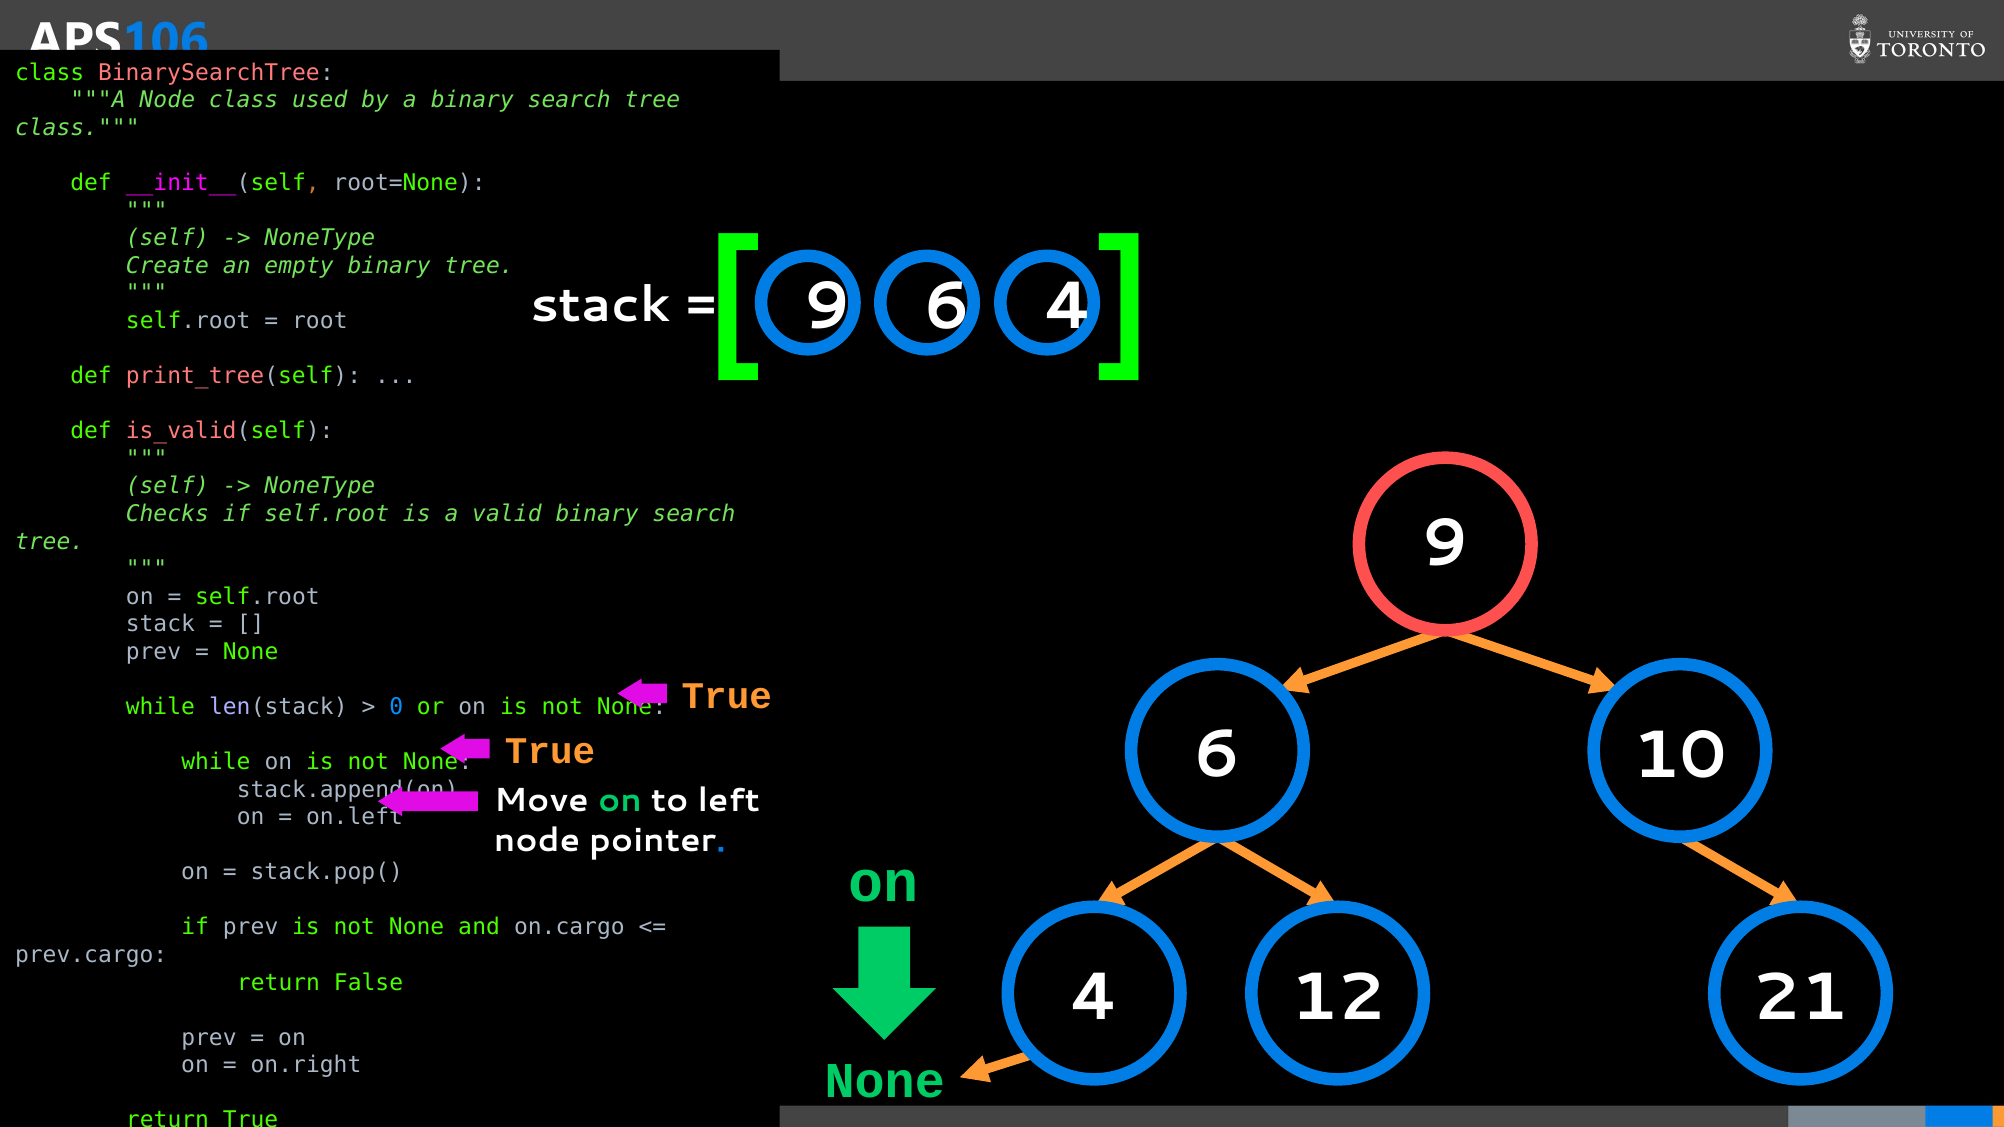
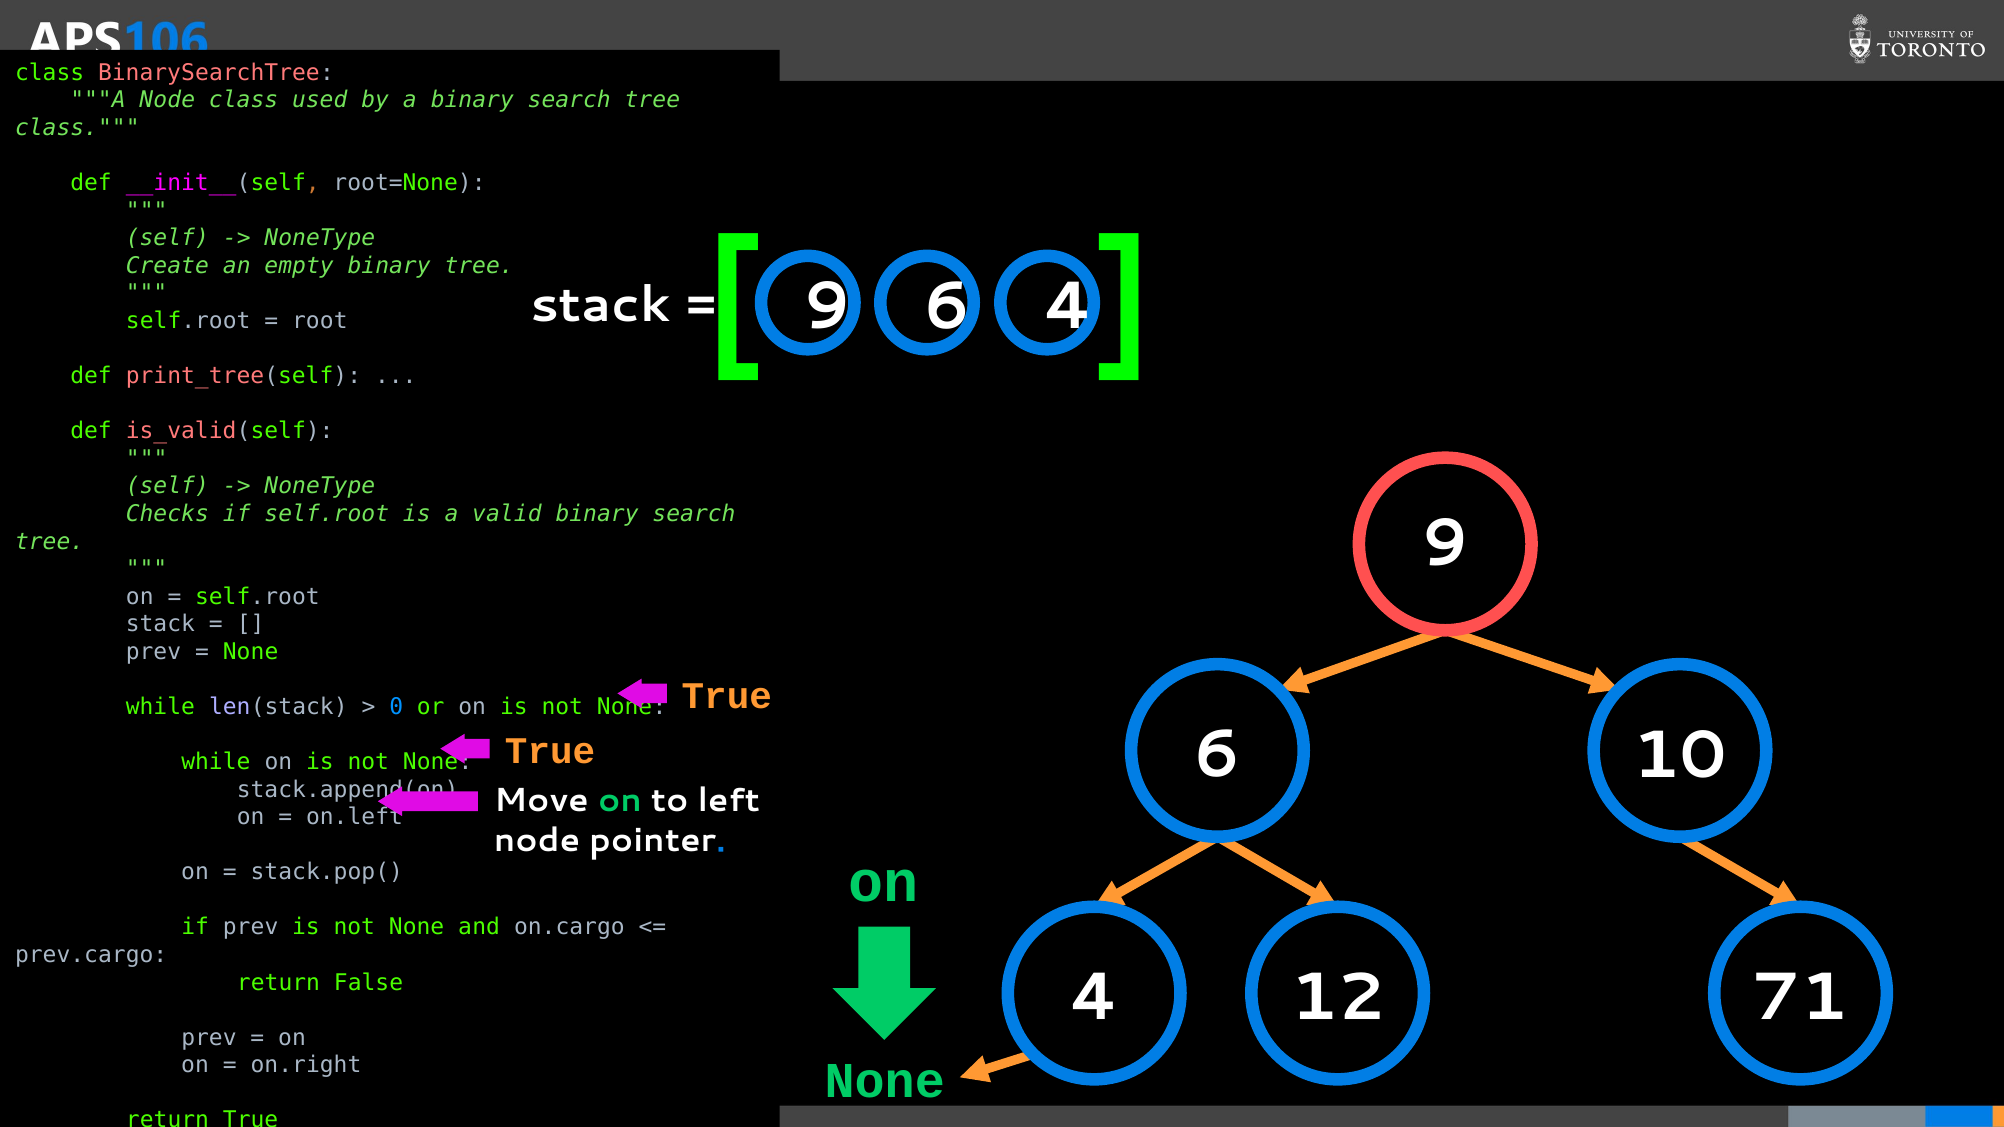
21: 21 -> 71 (1801, 998)
